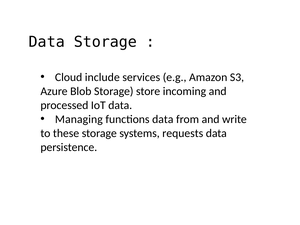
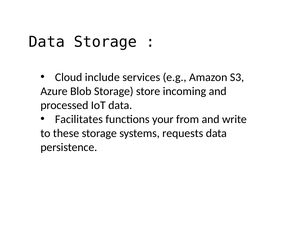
Managing: Managing -> Facilitates (79, 119)
functions data: data -> your (163, 119)
